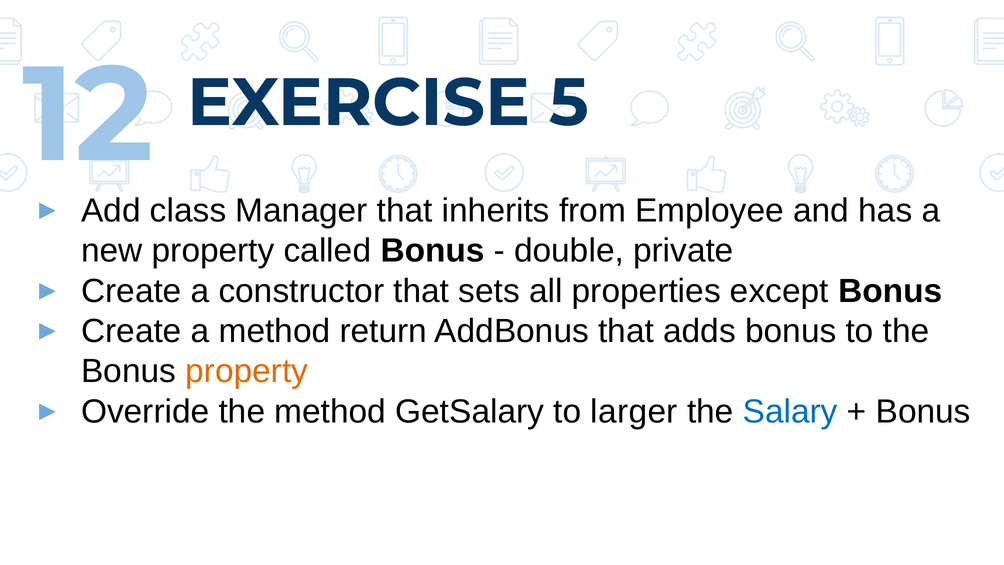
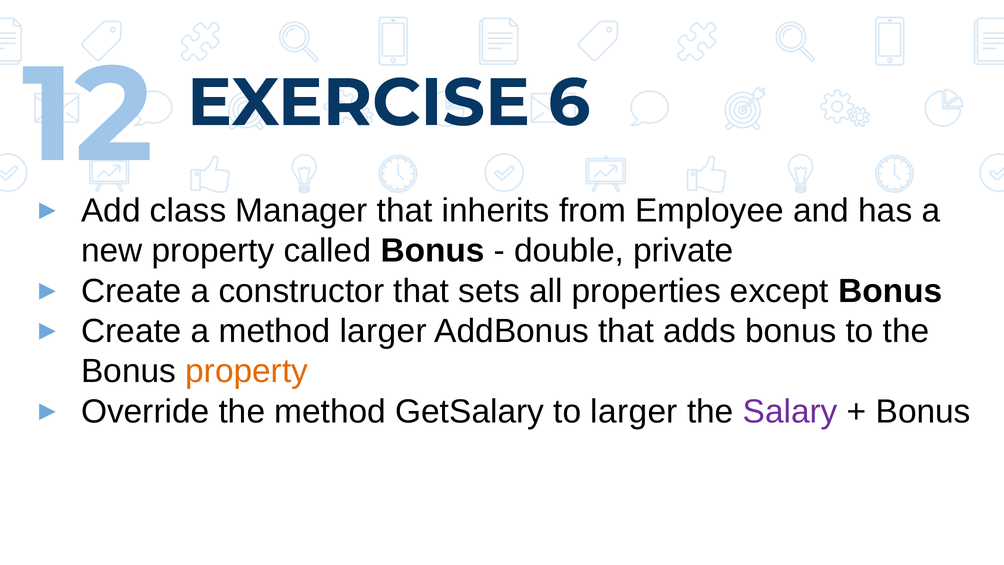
5: 5 -> 6 (569, 103)
method return: return -> larger (383, 331)
Salary colour: blue -> purple (790, 411)
